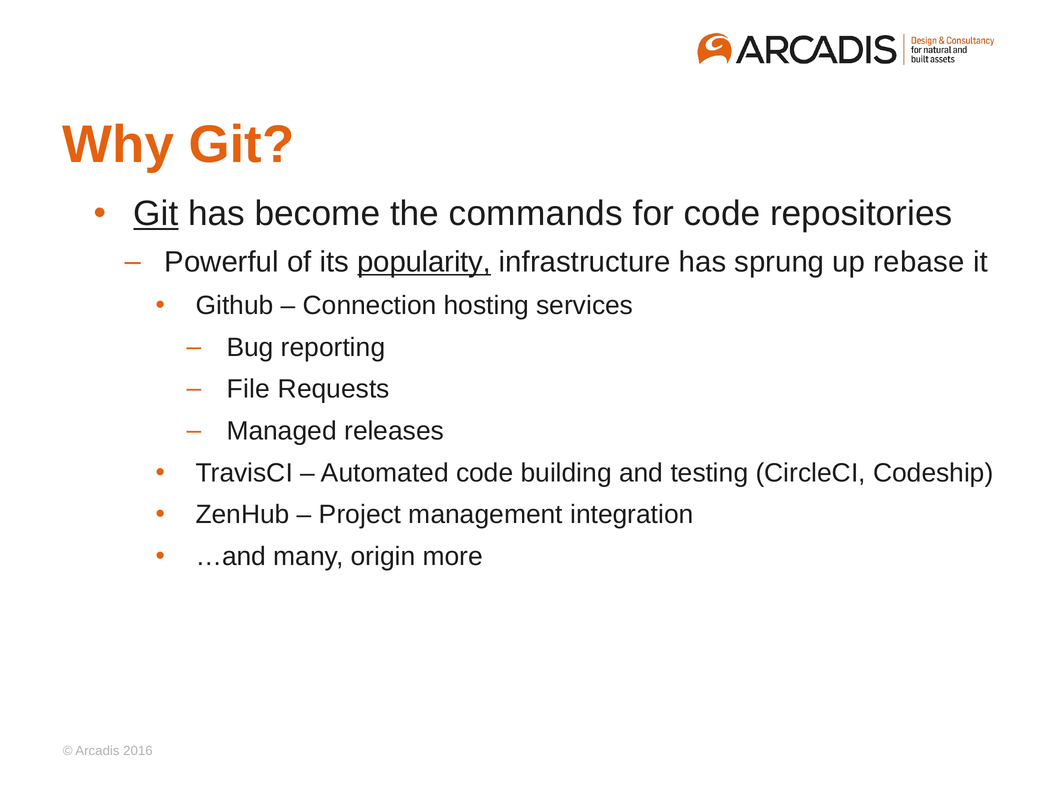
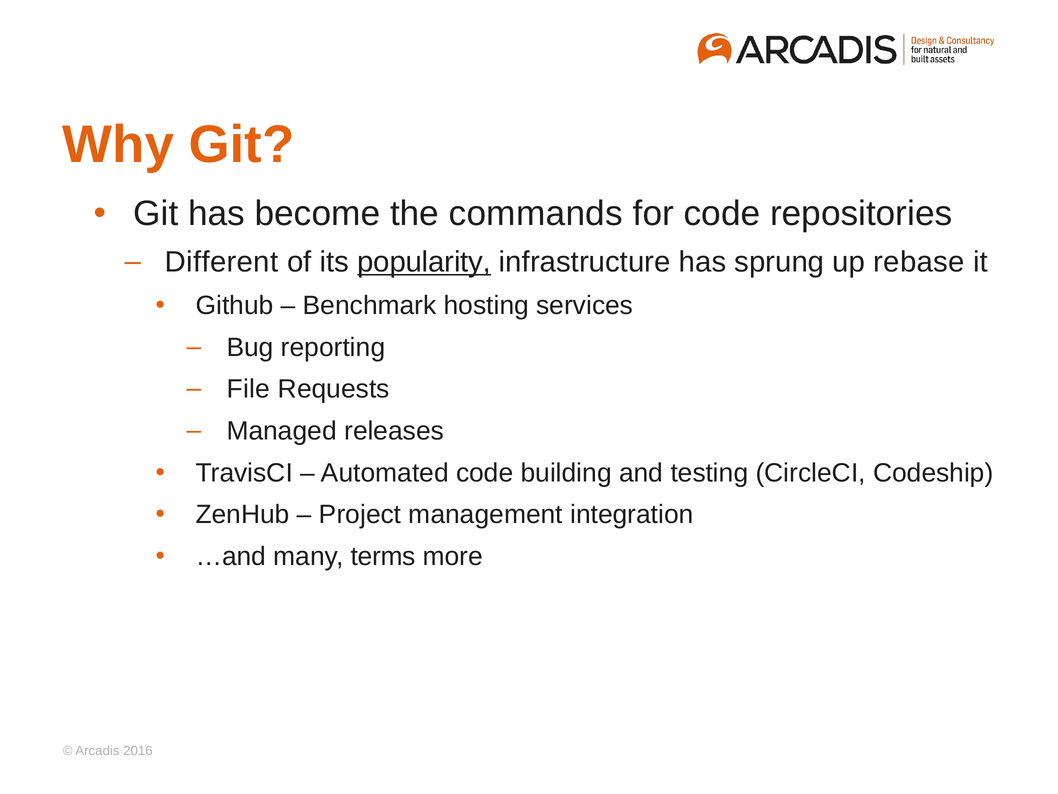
Git underline: present -> none (156, 214)
Powerful: Powerful -> Different (222, 262)
Connection: Connection -> Benchmark (370, 305)
origin: origin -> terms (383, 556)
